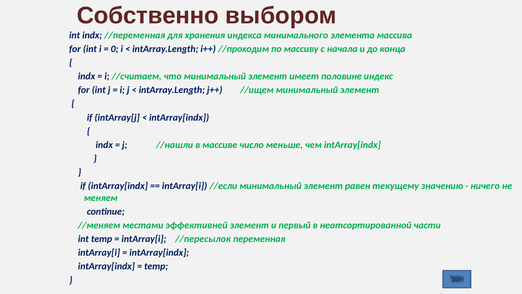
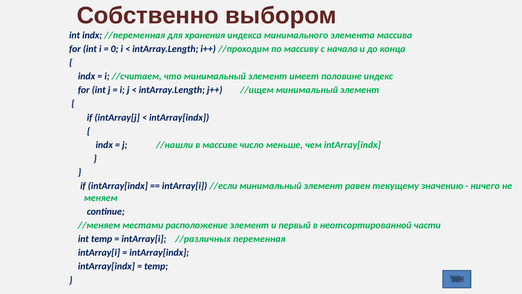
эффективней: эффективней -> расположение (197, 225)
//пересылок: //пересылок -> //различных (203, 239)
